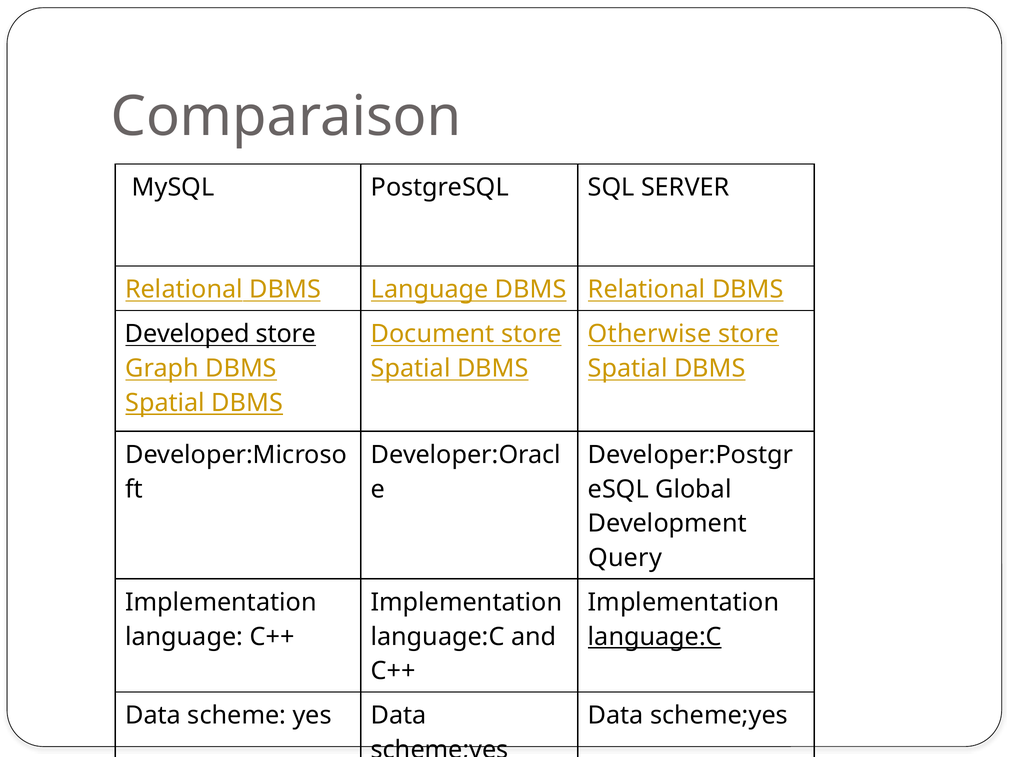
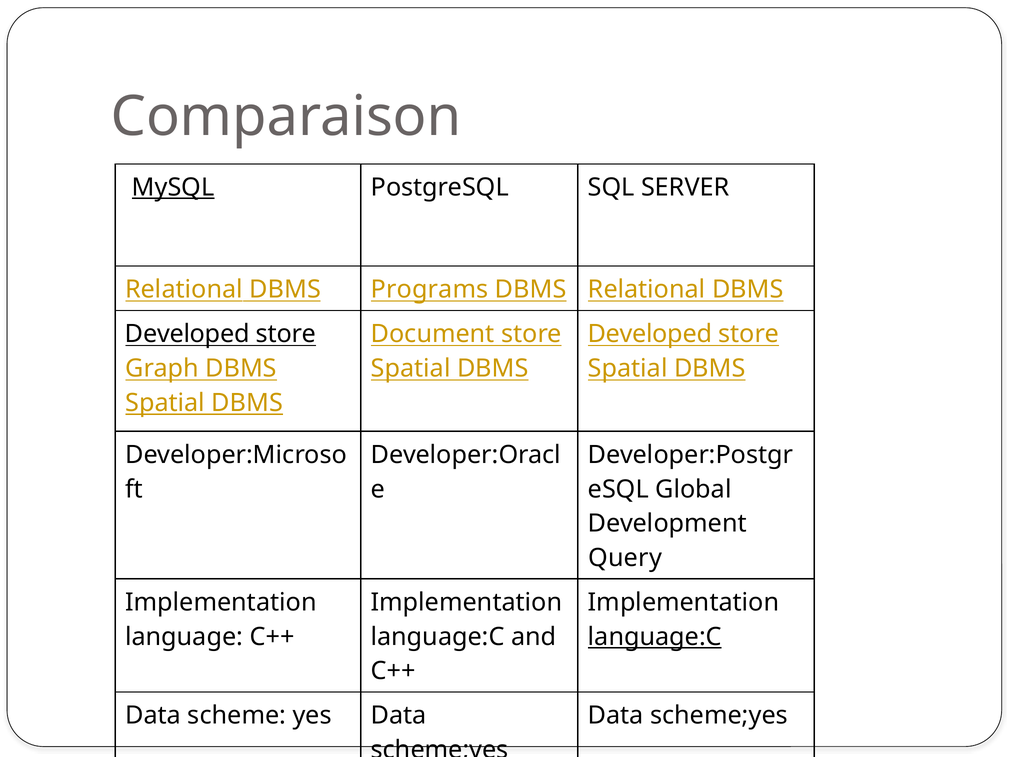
MySQL underline: none -> present (173, 187)
DBMS Language: Language -> Programs (430, 290)
Otherwise: Otherwise -> Developed (650, 334)
